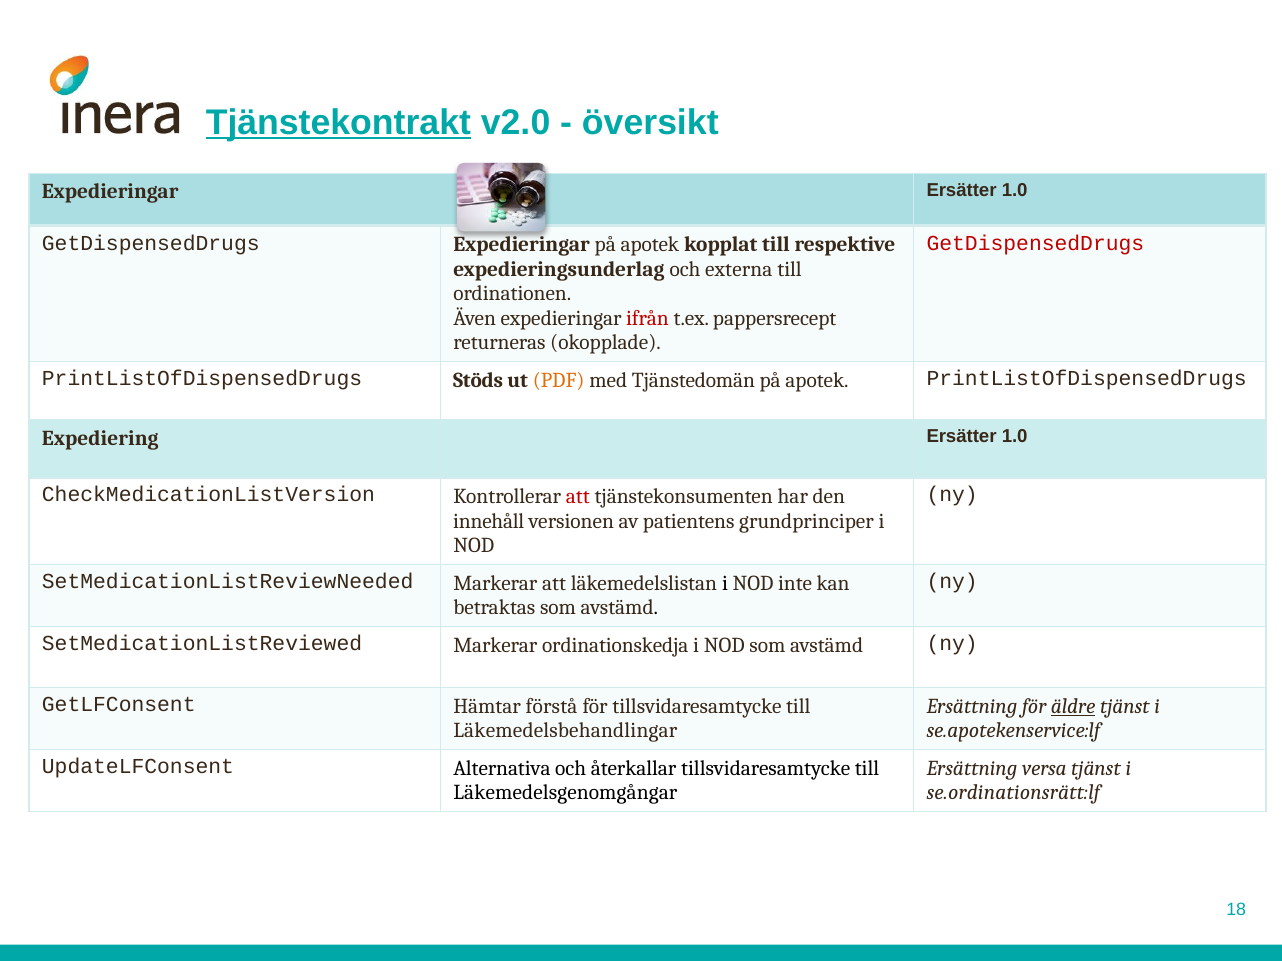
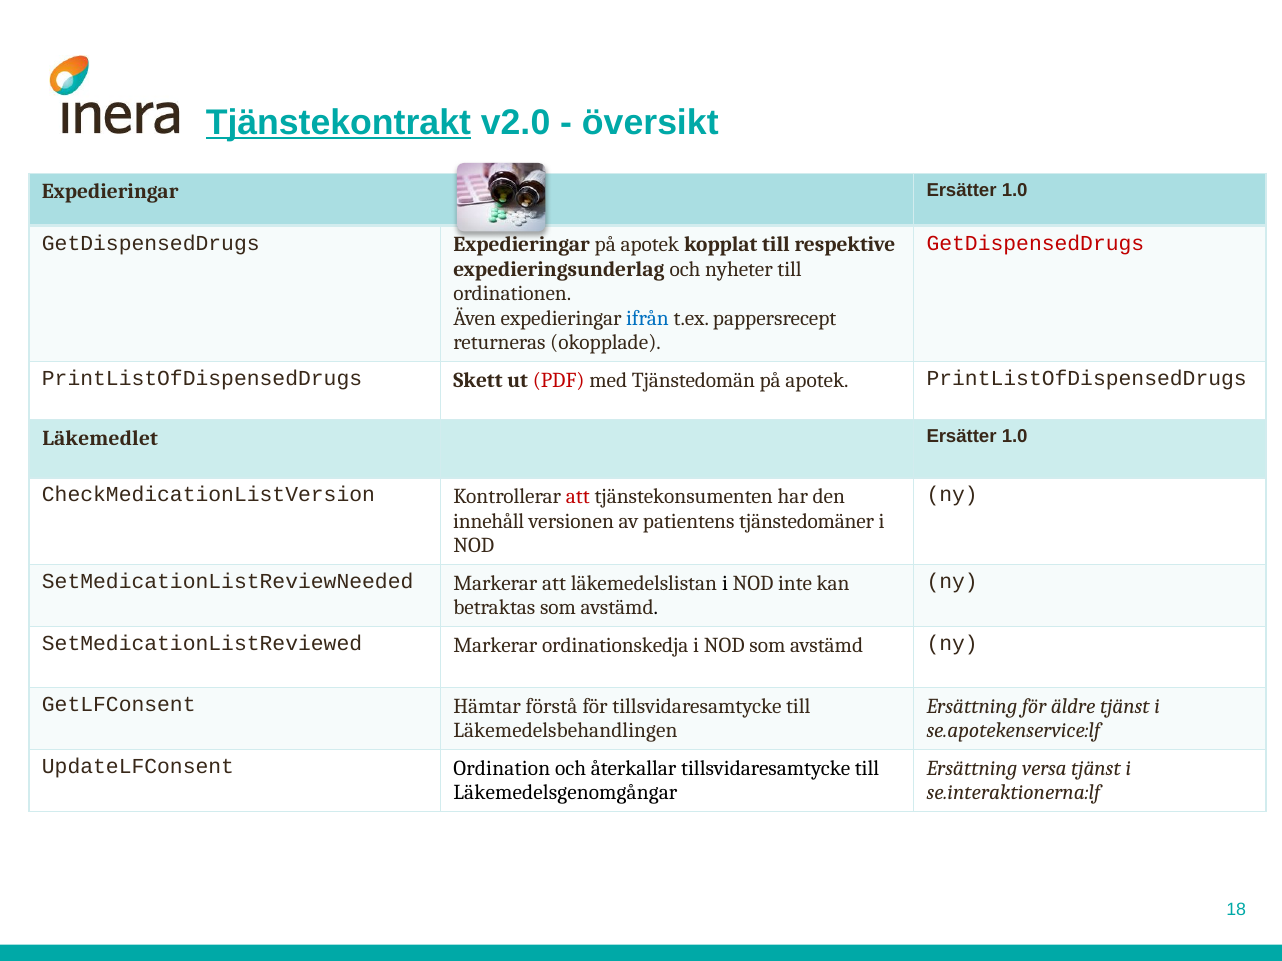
externa: externa -> nyheter (739, 269)
ifrån colour: red -> blue (648, 318)
Stöds: Stöds -> Skett (478, 380)
PDF colour: orange -> red (559, 380)
Expediering: Expediering -> Läkemedlet (100, 439)
grundprinciper: grundprinciper -> tjänstedomäner (807, 521)
äldre underline: present -> none (1073, 706)
Läkemedelsbehandlingar: Läkemedelsbehandlingar -> Läkemedelsbehandlingen (565, 731)
Alternativa: Alternativa -> Ordination (502, 768)
se.ordinationsrätt:lf: se.ordinationsrätt:lf -> se.interaktionerna:lf (1013, 793)
